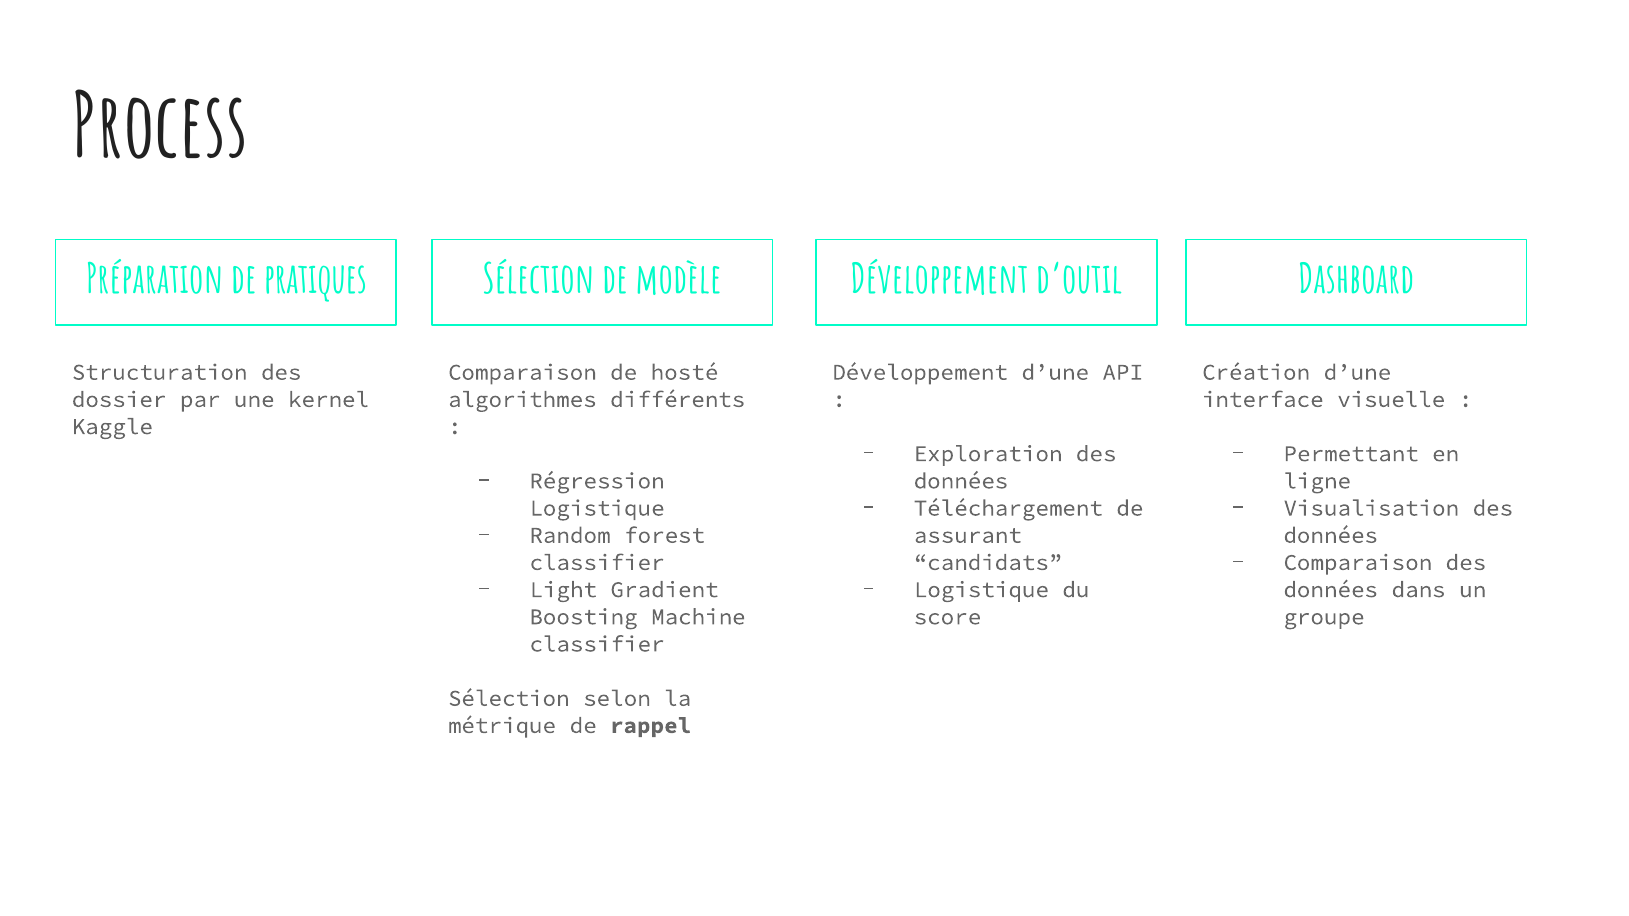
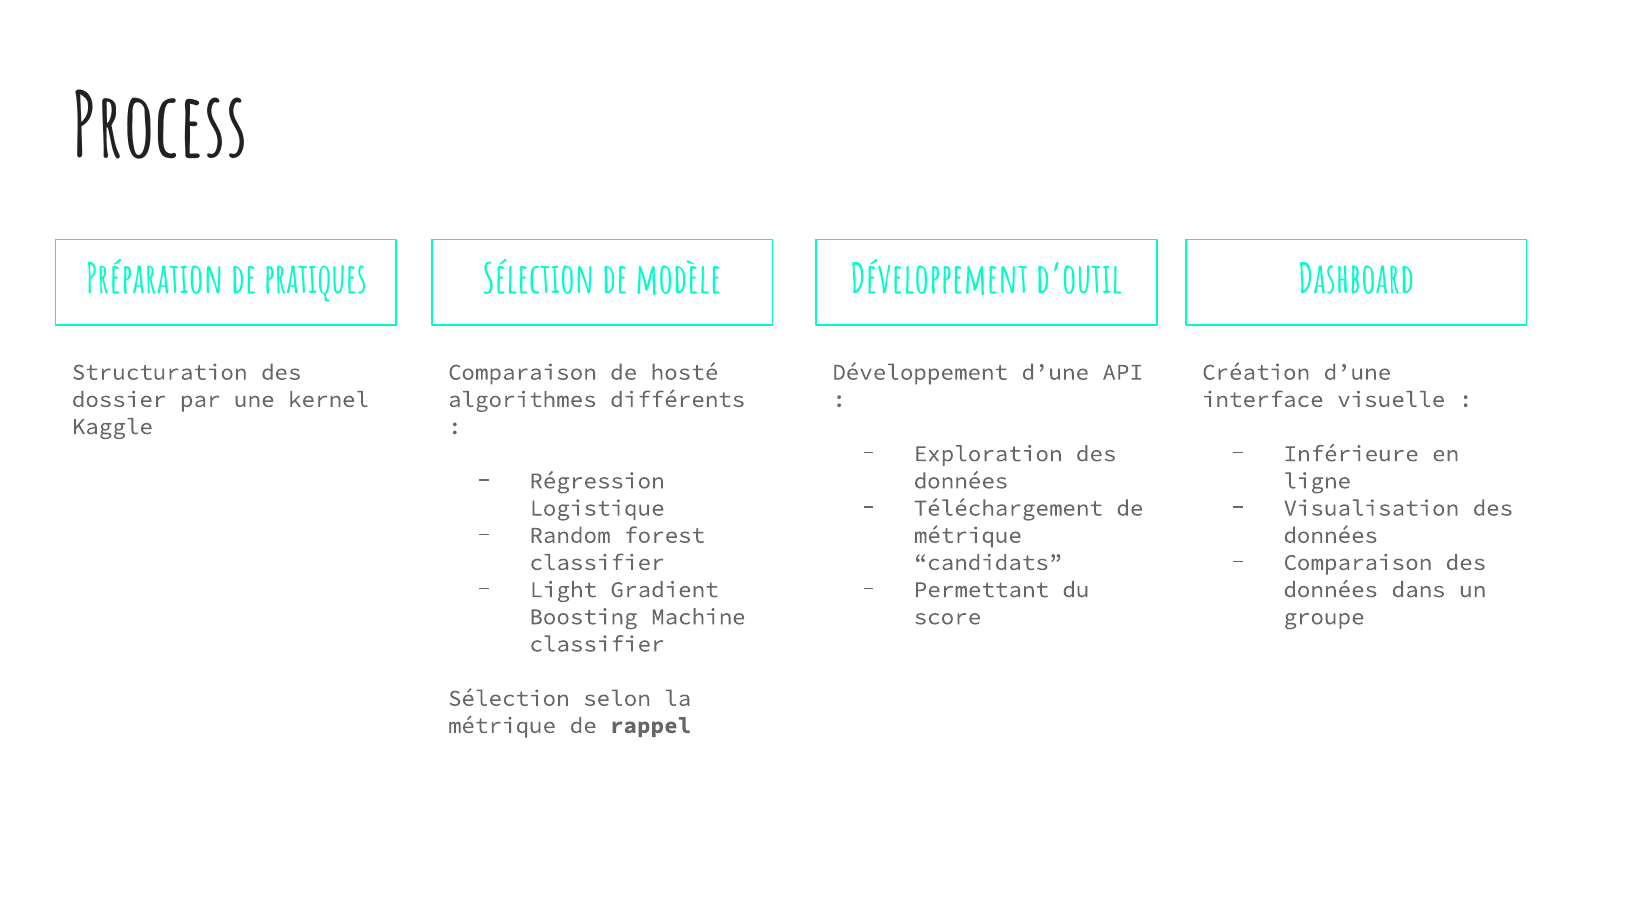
Permettant: Permettant -> Inférieure (1351, 454)
assurant: assurant -> métrique (968, 535)
Logistique: Logistique -> Permettant (981, 590)
